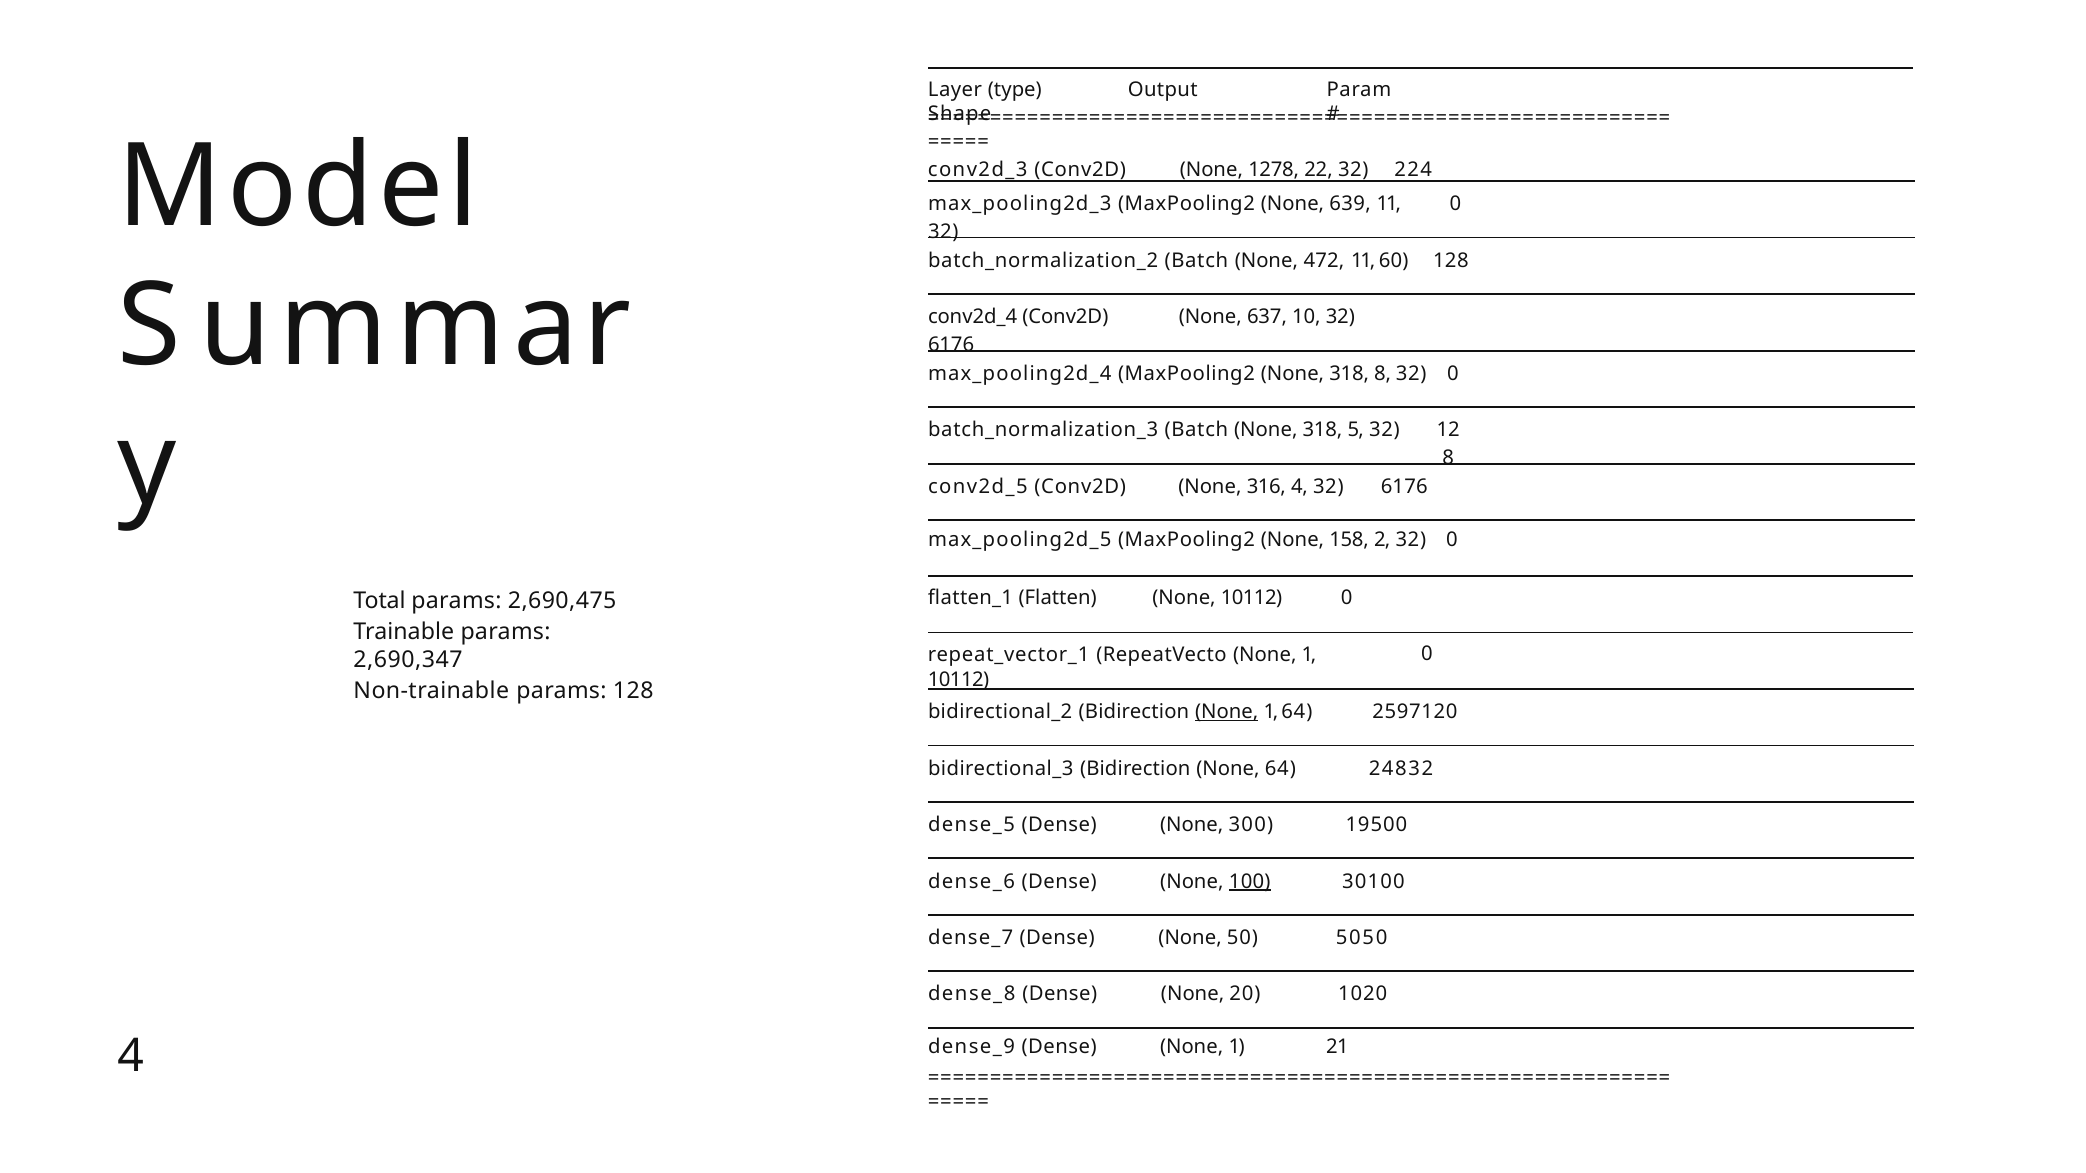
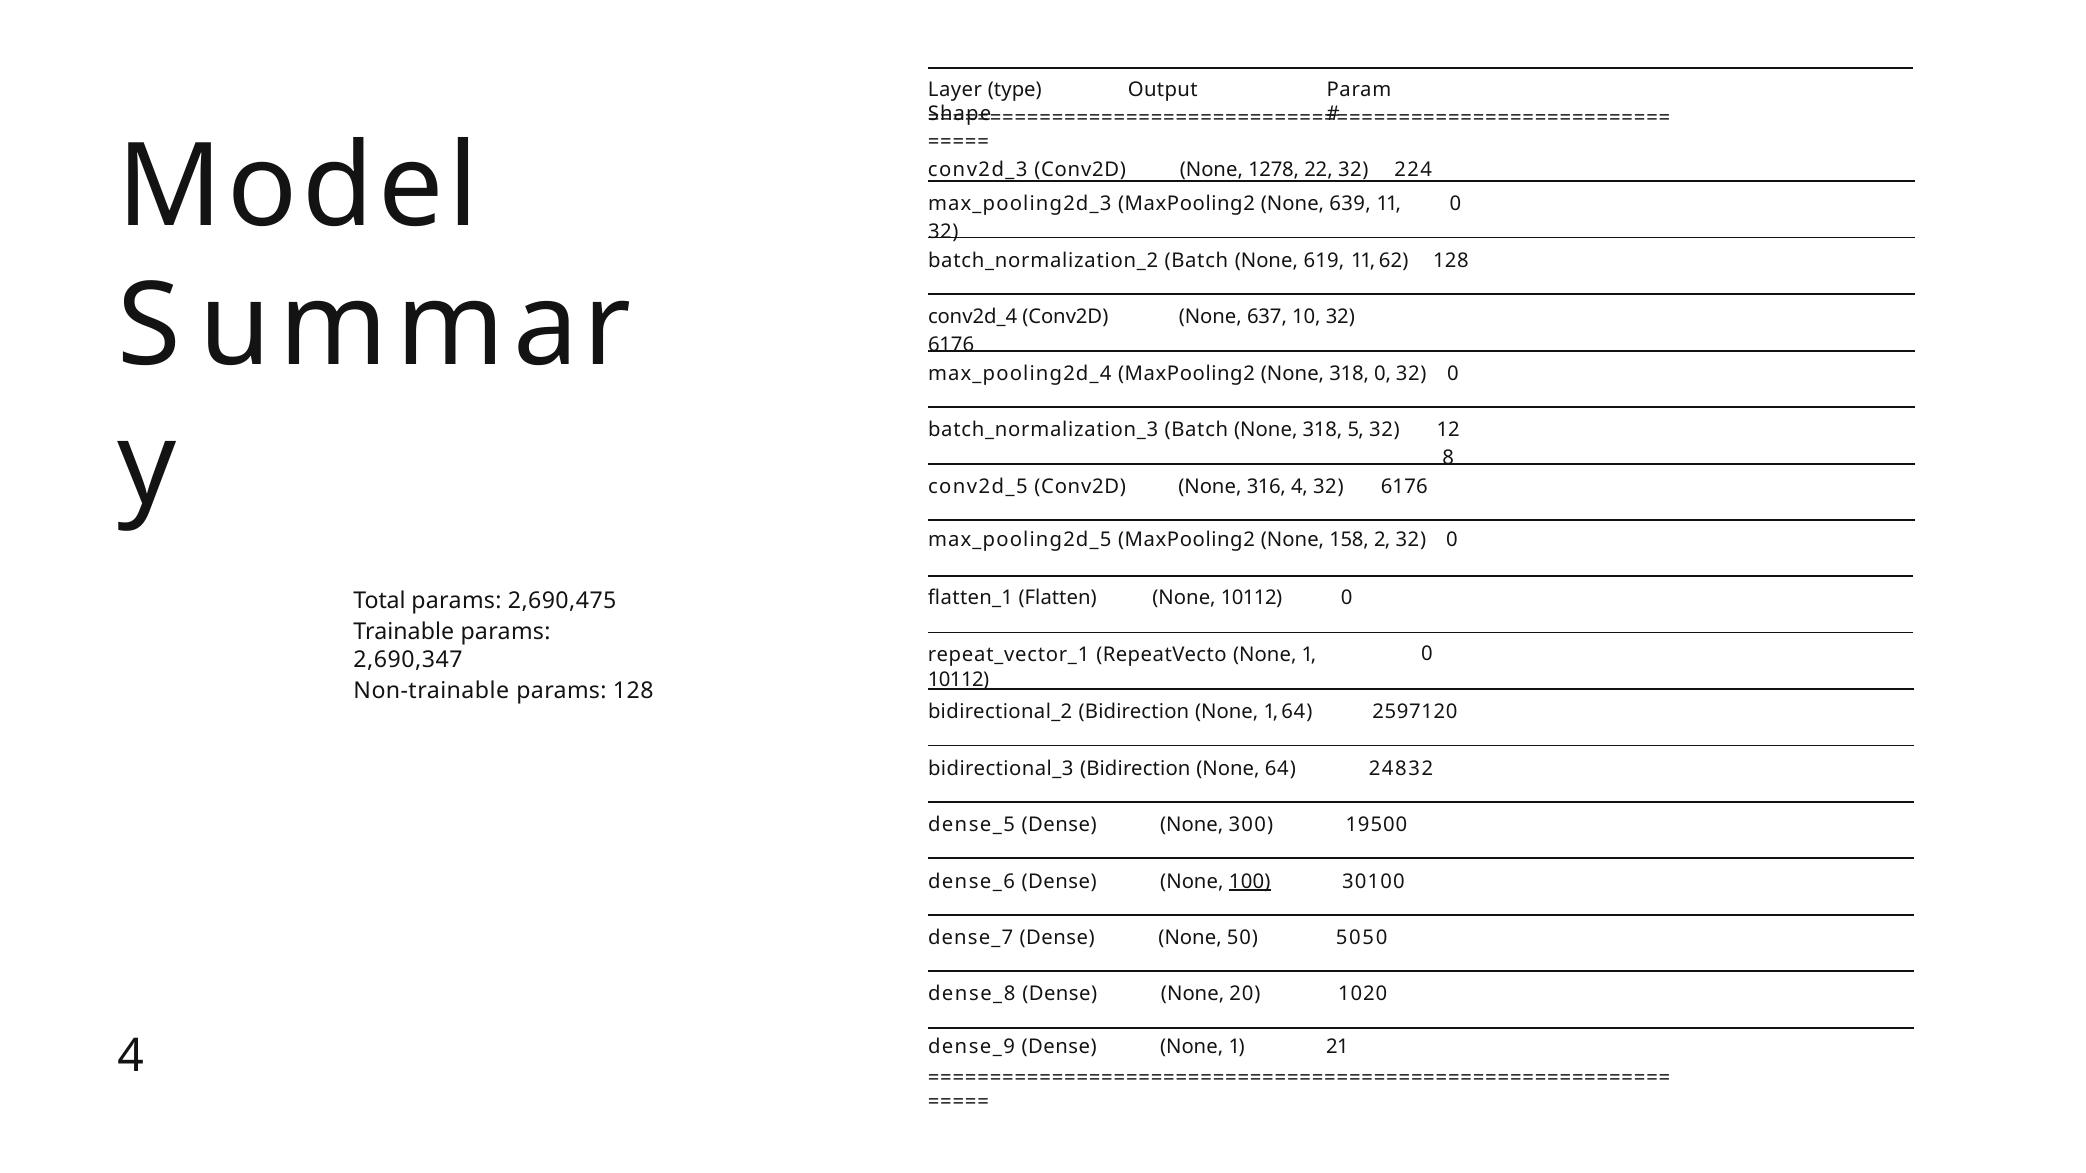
472: 472 -> 619 (1324, 261)
60: 60 -> 62 (1394, 261)
318 8: 8 -> 0 (1383, 374)
None underline: present -> none (1227, 712)
